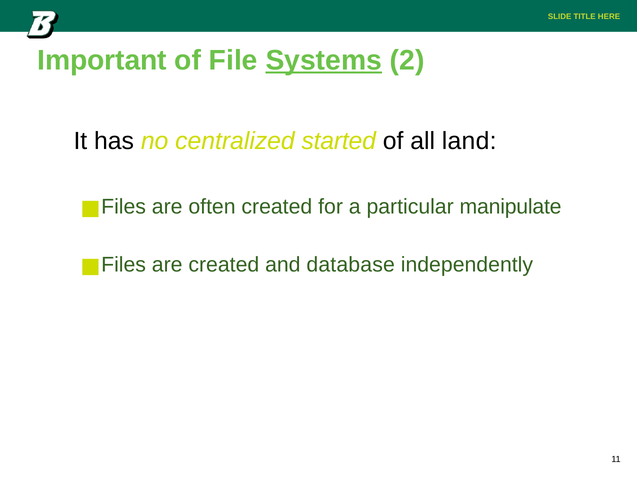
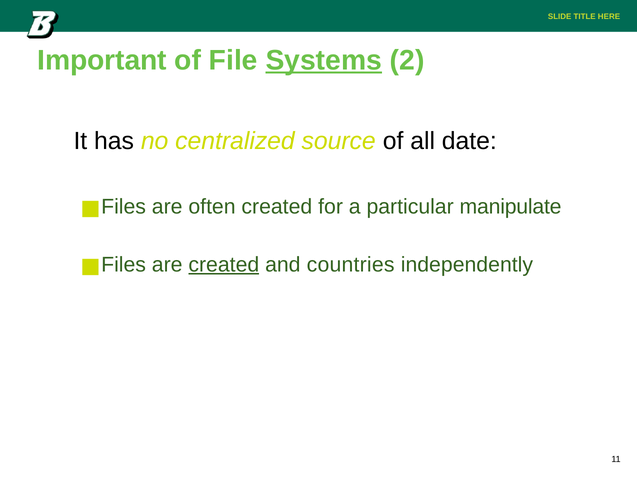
started: started -> source (339, 141)
land: land -> date (469, 141)
created underline: none -> present (224, 265)
database: database -> countries (351, 265)
